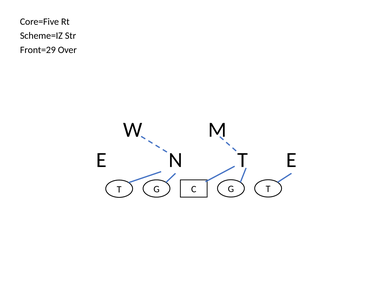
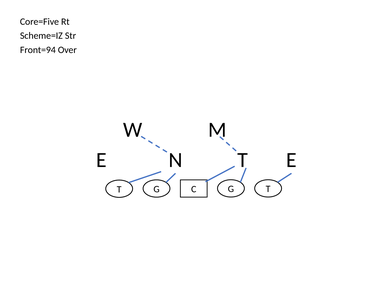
Front=29: Front=29 -> Front=94 (38, 50)
